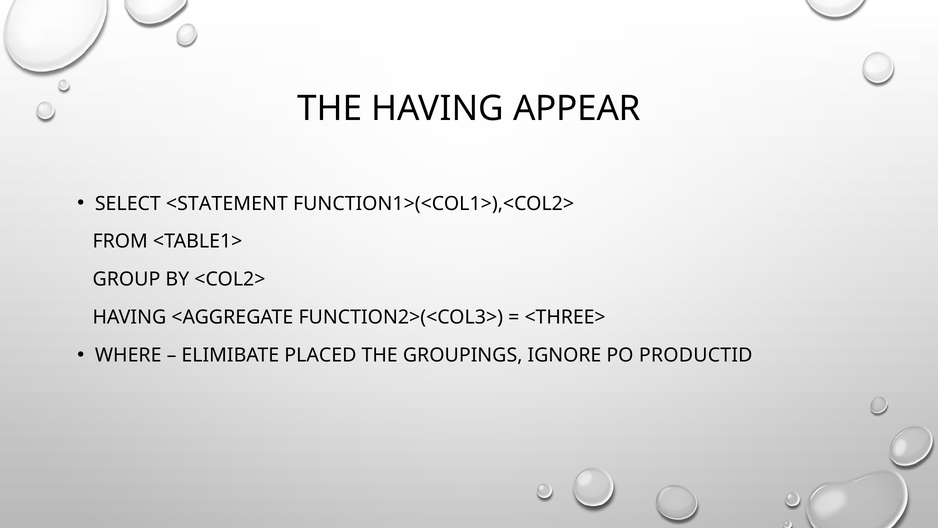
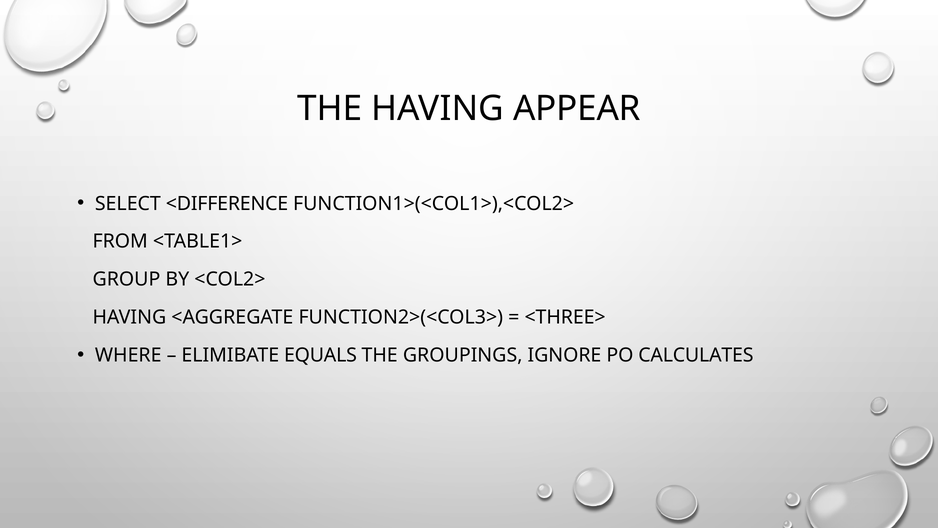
<STATEMENT: <STATEMENT -> <DIFFERENCE (227, 203)
PLACED: PLACED -> EQUALS (320, 355)
PRODUCTID: PRODUCTID -> CALCULATES (696, 355)
